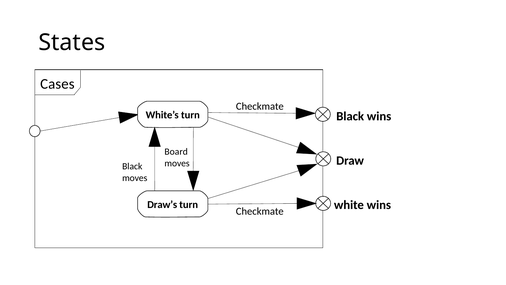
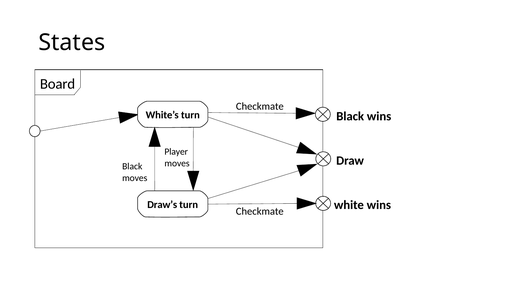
Cases: Cases -> Board (58, 84)
Board: Board -> Player (176, 152)
